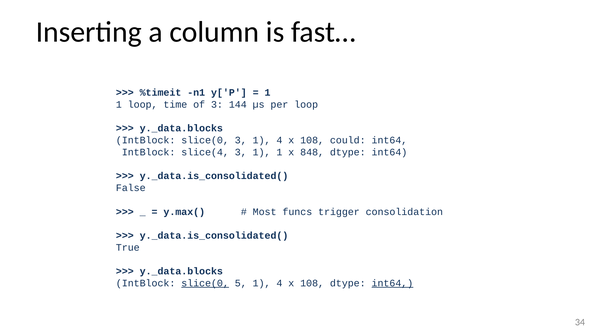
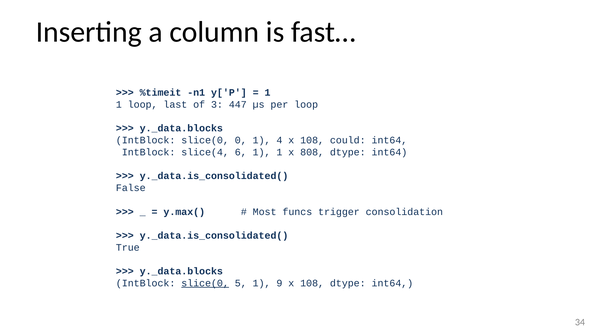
time: time -> last (175, 104)
144: 144 -> 447 (238, 104)
slice(0 3: 3 -> 0 (241, 140)
slice(4 3: 3 -> 6 (241, 152)
848: 848 -> 808 (312, 152)
5 1 4: 4 -> 9 (279, 283)
int64 underline: present -> none (392, 283)
